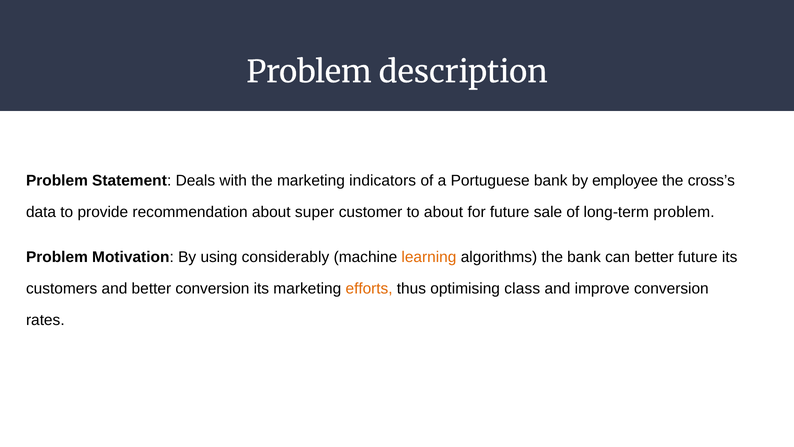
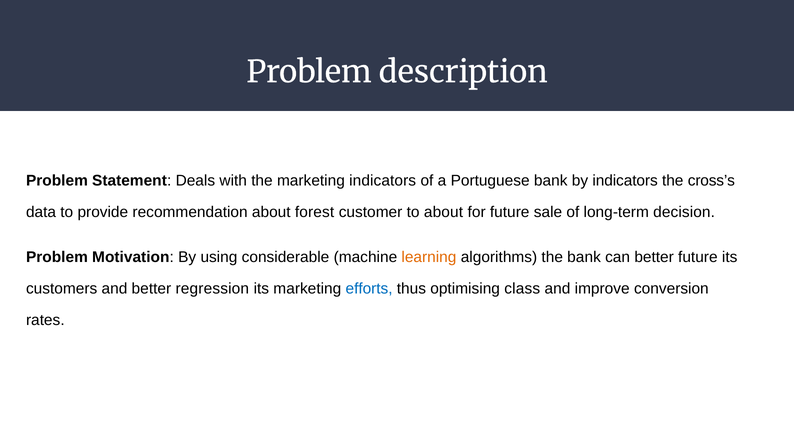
by employee: employee -> indicators (625, 180)
super: super -> forest (315, 212)
long-term problem: problem -> decision (684, 212)
considerably: considerably -> considerable (285, 257)
better conversion: conversion -> regression (212, 288)
efforts colour: orange -> blue (369, 288)
